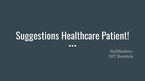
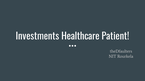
Suggestions: Suggestions -> Investments (37, 37)
